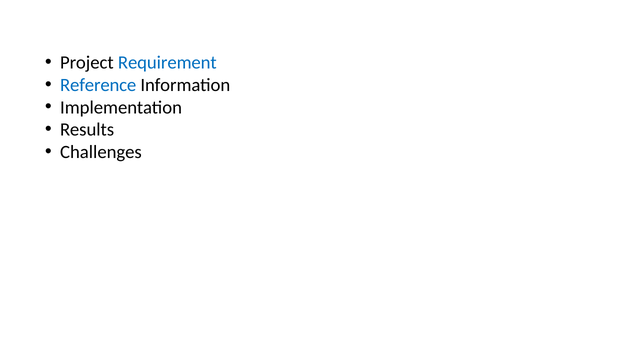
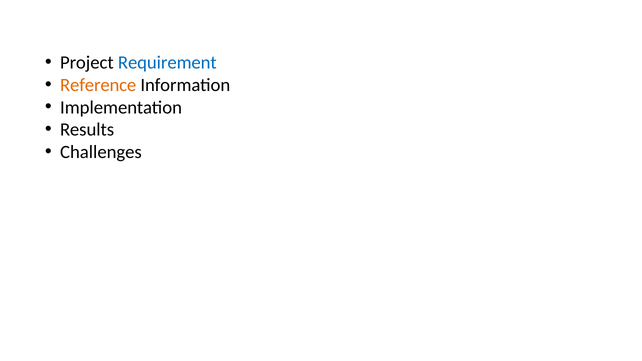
Reference colour: blue -> orange (98, 85)
